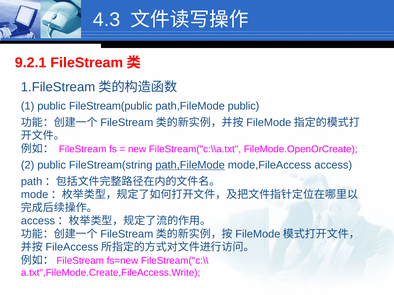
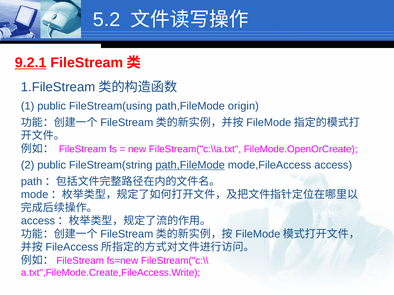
4.3: 4.3 -> 5.2 (107, 20)
9.2.1 underline: none -> present (31, 63)
FileStream(public: FileStream(public -> FileStream(using (111, 106)
path,FileMode public: public -> origin (243, 106)
